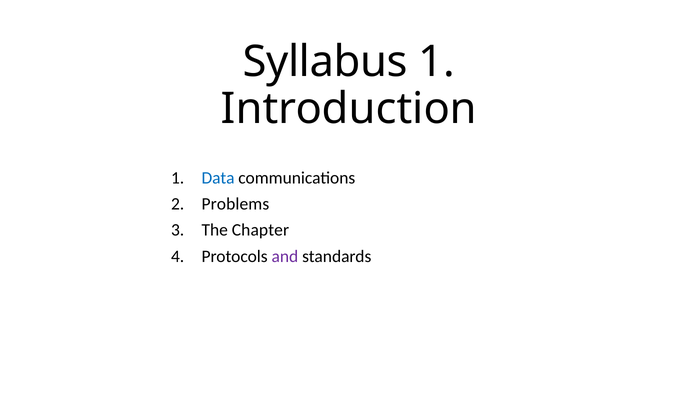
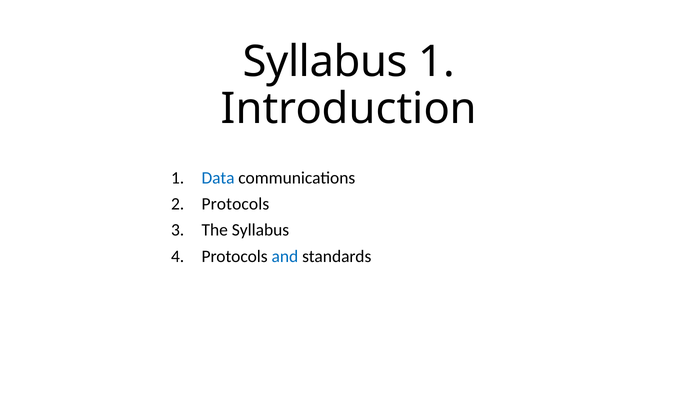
Problems: Problems -> Protocols (235, 204)
The Chapter: Chapter -> Syllabus (261, 230)
and colour: purple -> blue (285, 256)
